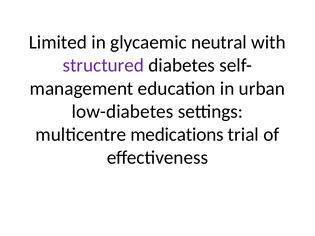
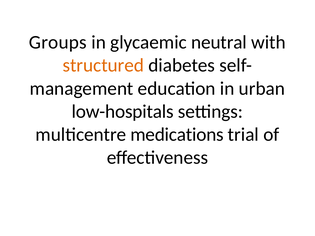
Limited: Limited -> Groups (58, 42)
structured colour: purple -> orange (103, 65)
low-diabetes: low-diabetes -> low-hospitals (123, 112)
